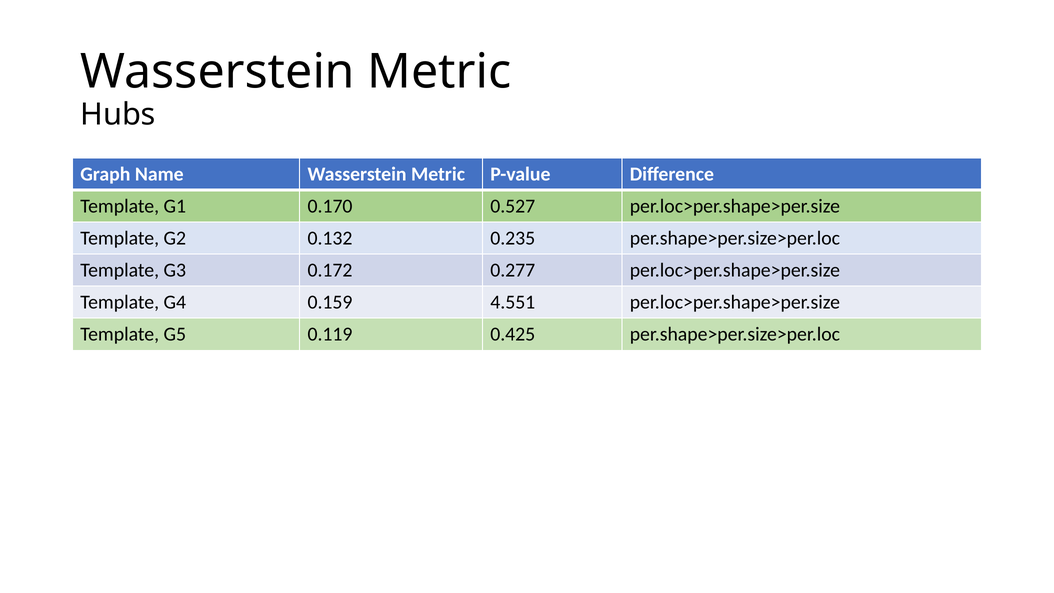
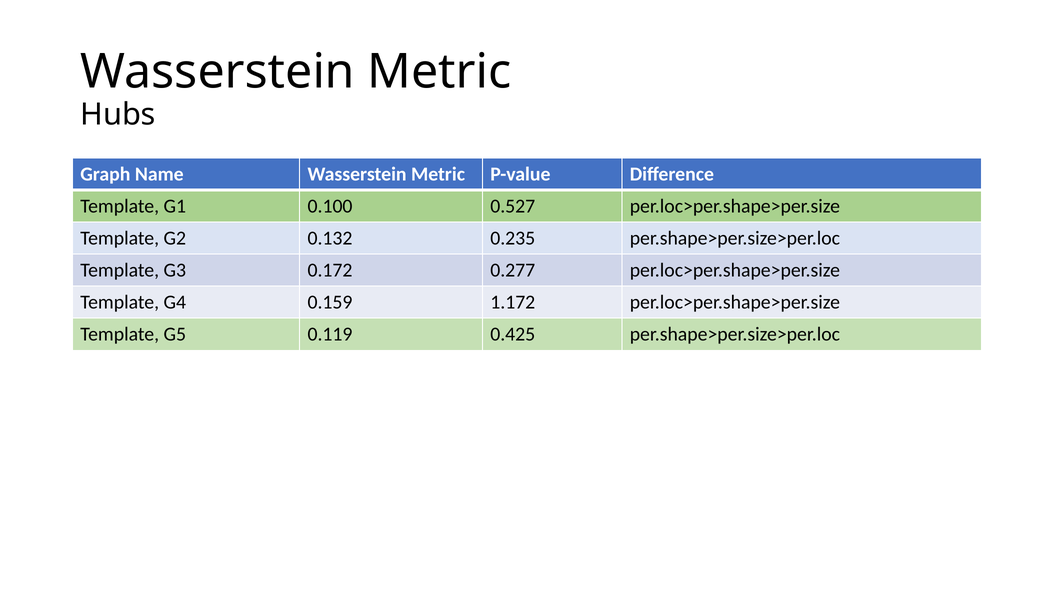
0.170: 0.170 -> 0.100 (330, 206)
4.551: 4.551 -> 1.172 (513, 302)
